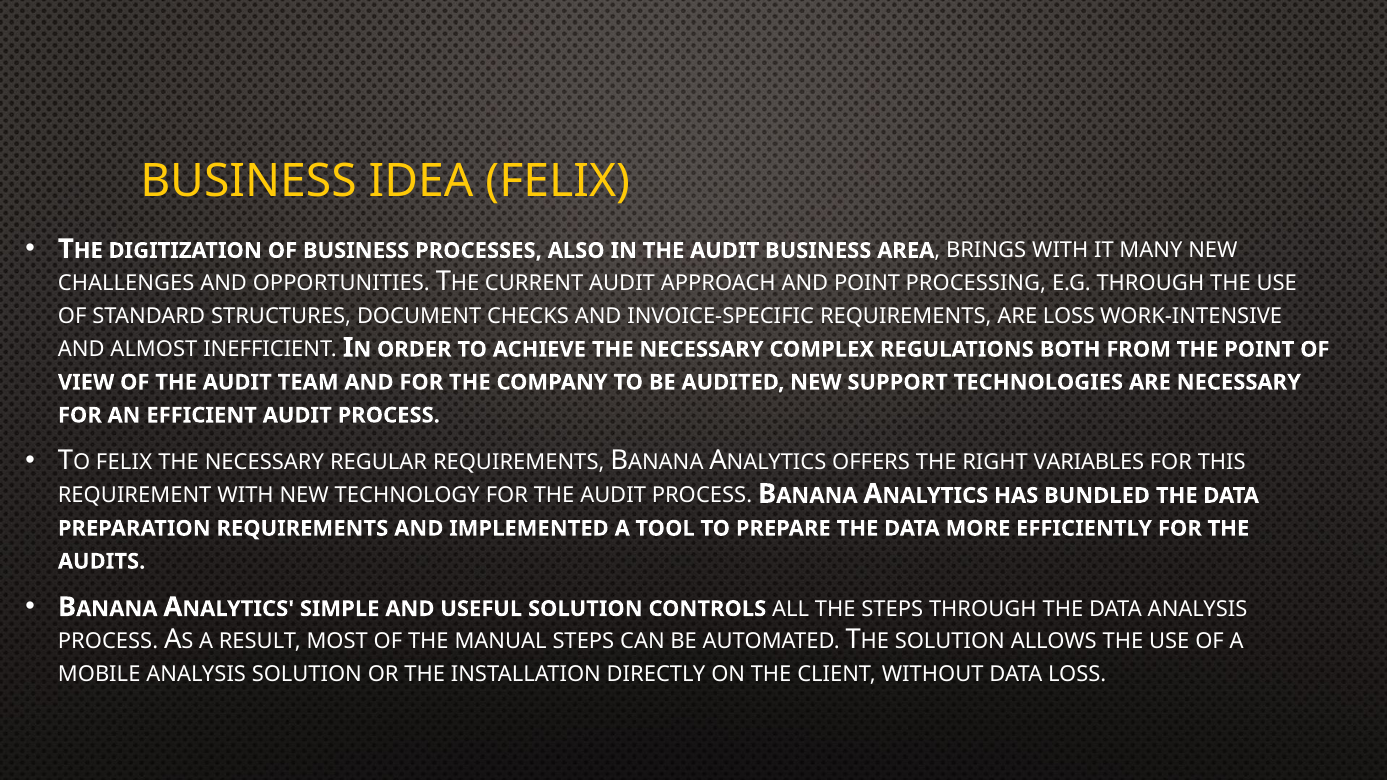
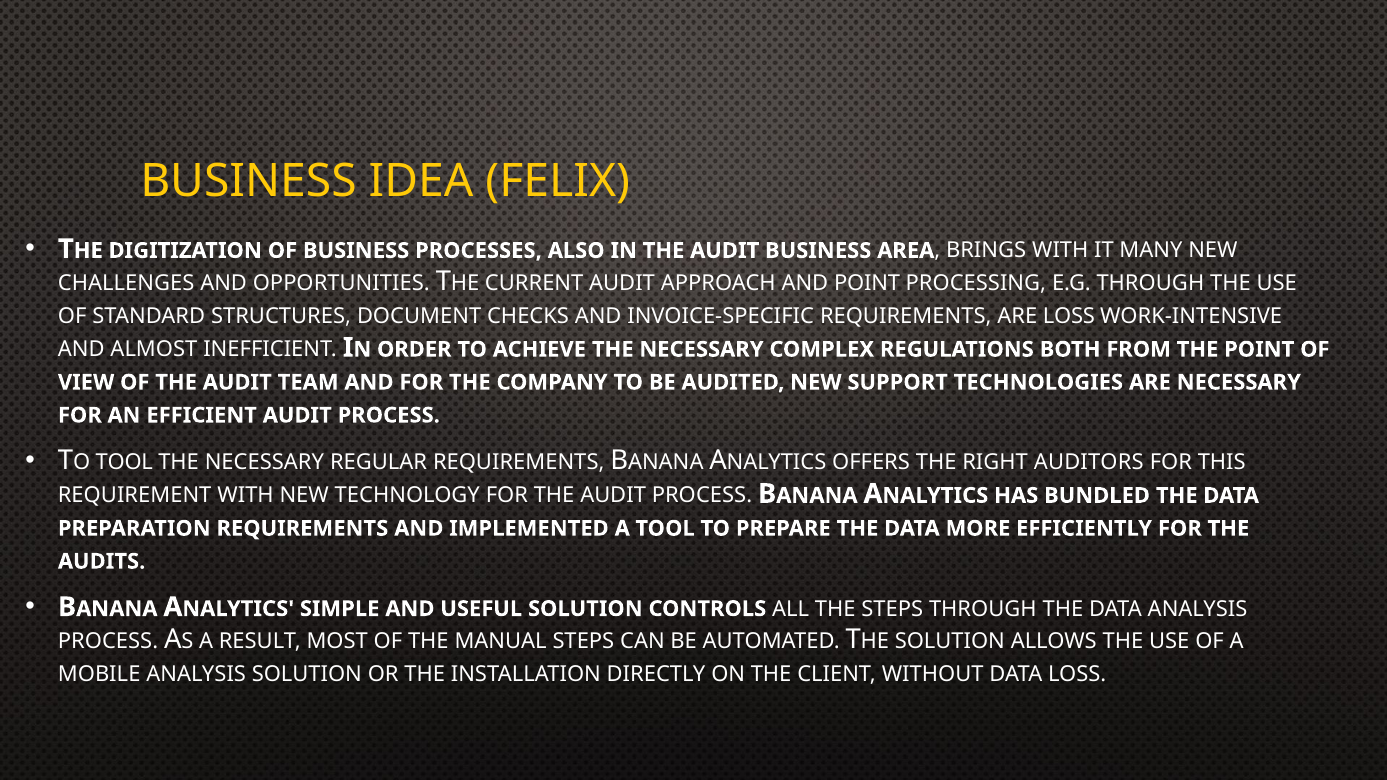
FELIX: FELIX -> TOOL (124, 463)
VARIABLES: VARIABLES -> AUDITORS (1089, 463)
